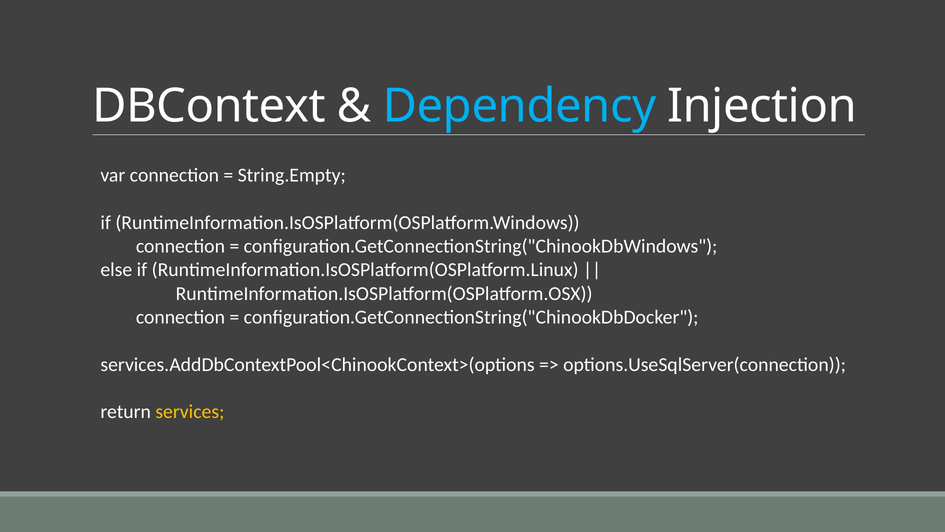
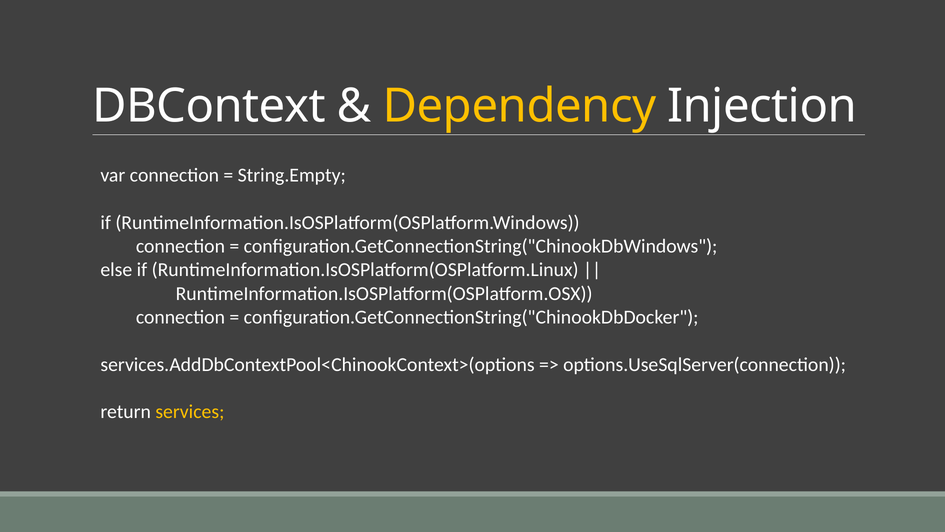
Dependency colour: light blue -> yellow (520, 106)
